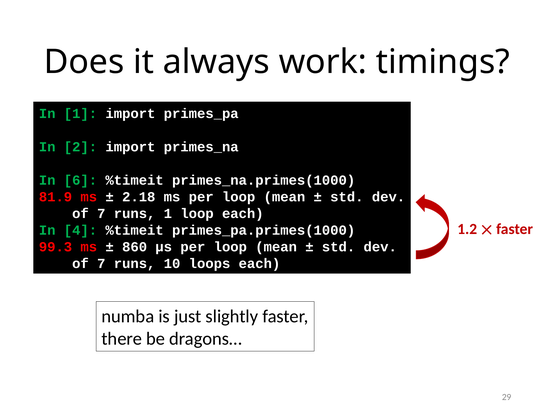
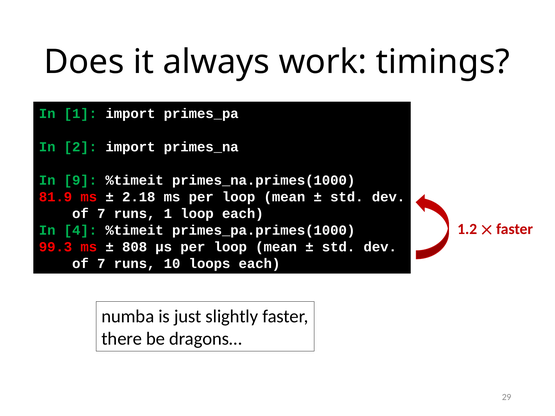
6: 6 -> 9 (80, 180)
860: 860 -> 808 (135, 247)
